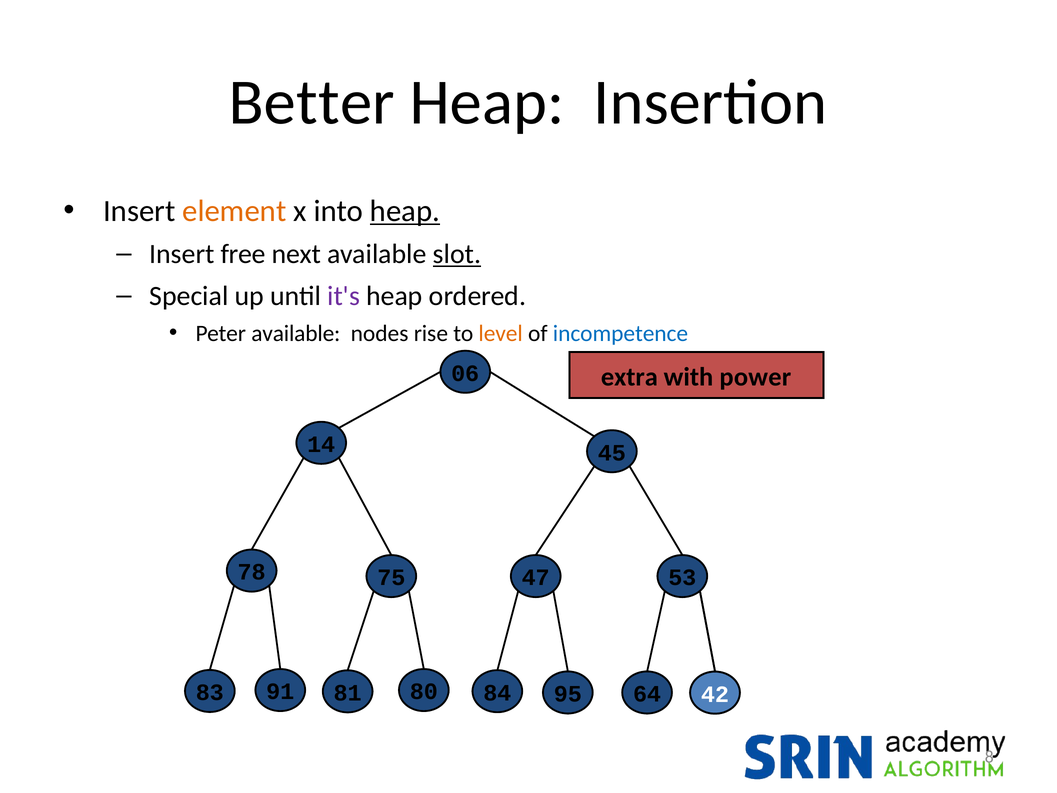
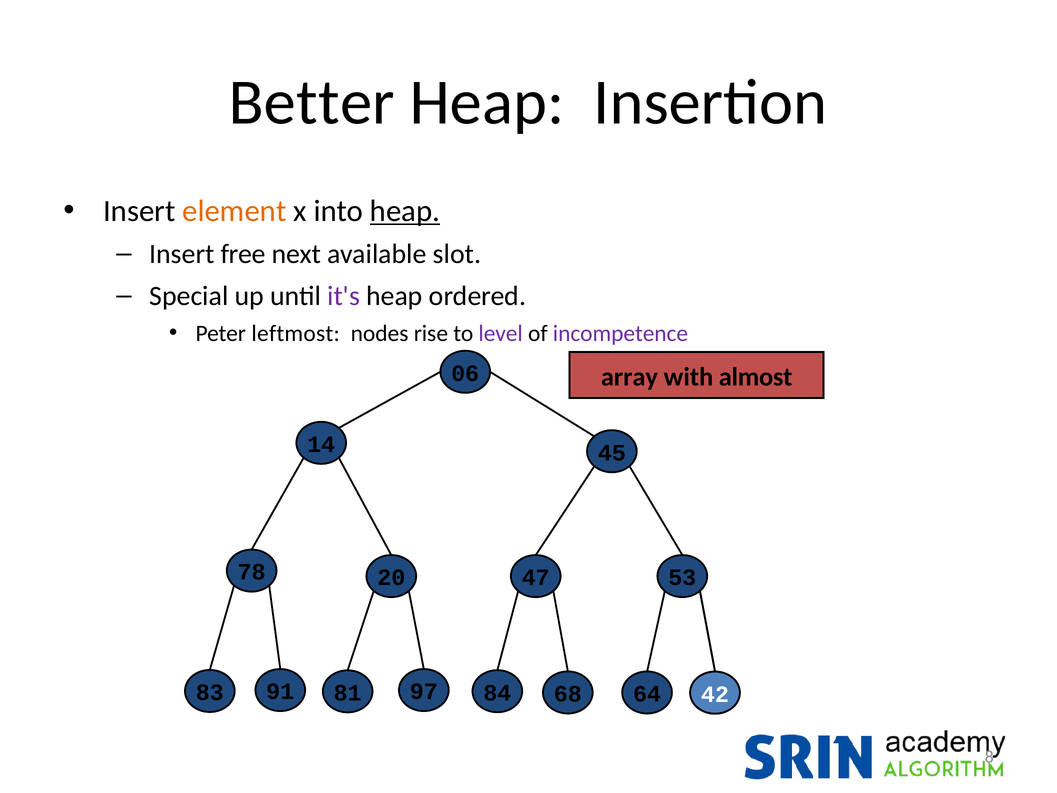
slot underline: present -> none (457, 254)
Peter available: available -> leftmost (296, 333)
level colour: orange -> purple (501, 333)
incompetence colour: blue -> purple (620, 333)
extra: extra -> array (629, 377)
power: power -> almost (756, 377)
75: 75 -> 20 (391, 578)
95: 95 -> 68 (568, 694)
80: 80 -> 97 (424, 691)
